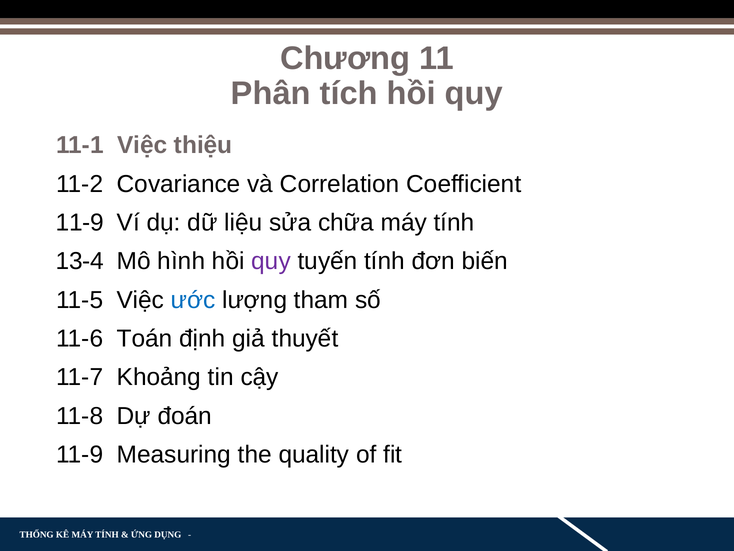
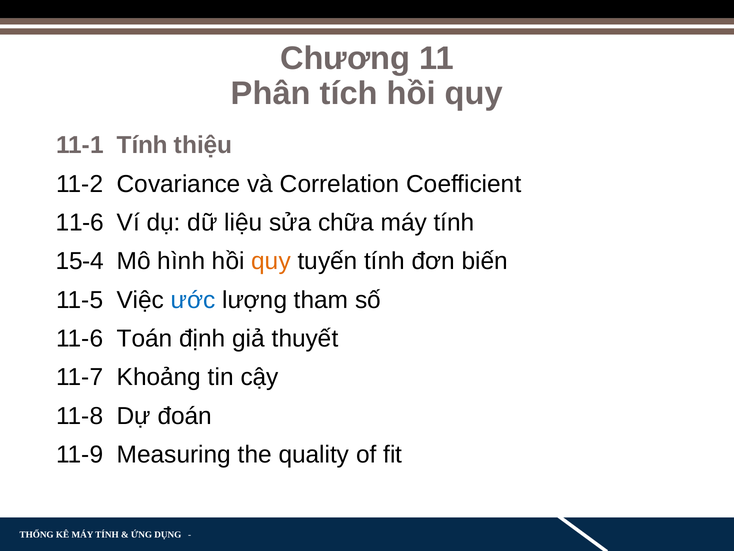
11-1 Việc: Việc -> Tính (142, 145)
11-9: 11-9 -> 11-6 (80, 222)
13-4: 13-4 -> 15-4 (80, 261)
quy colour: purple -> orange (271, 261)
